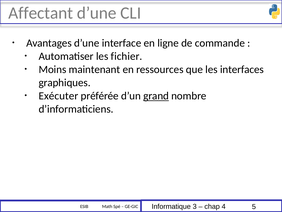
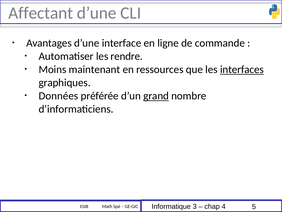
fichier: fichier -> rendre (127, 56)
interfaces underline: none -> present (242, 69)
Exécuter: Exécuter -> Données (58, 96)
